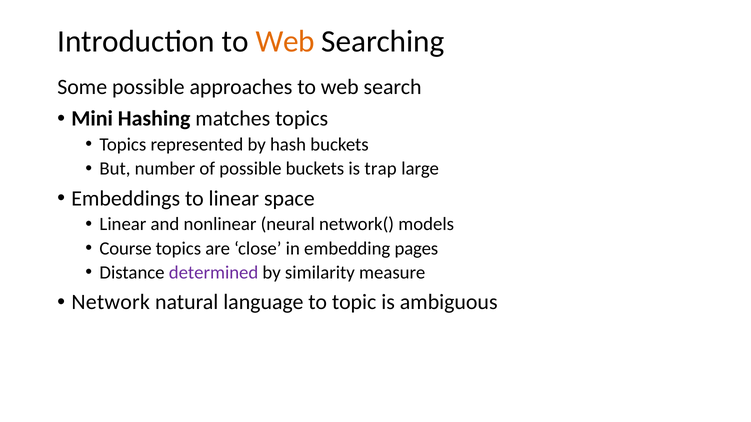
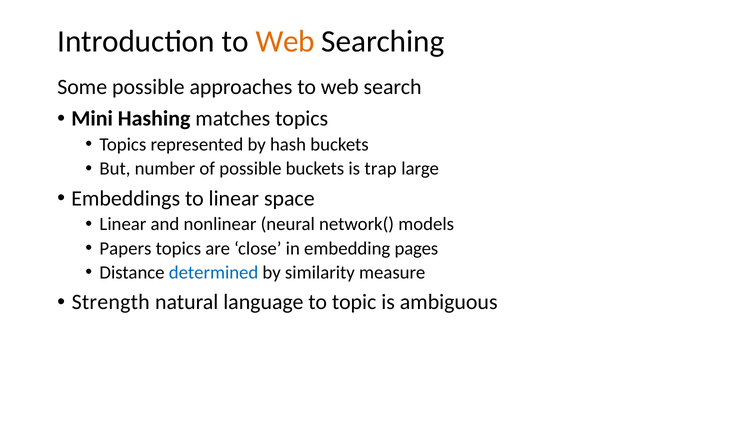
Course: Course -> Papers (125, 249)
determined colour: purple -> blue (214, 273)
Network: Network -> Strength (111, 303)
